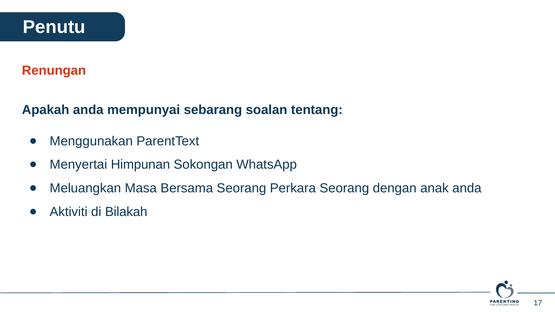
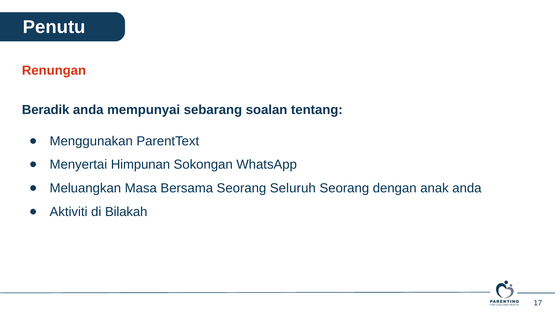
Apakah: Apakah -> Beradik (46, 110)
Perkara: Perkara -> Seluruh (293, 188)
